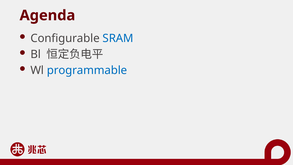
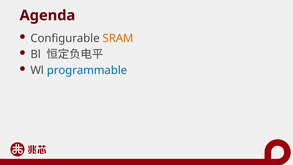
SRAM colour: blue -> orange (118, 38)
